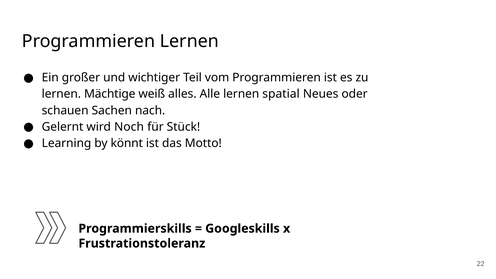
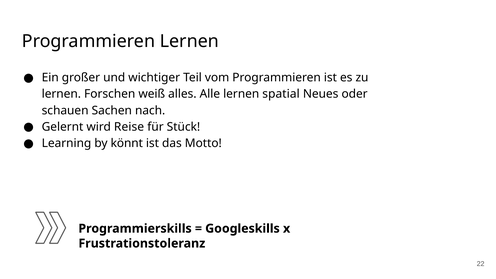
Mächtige: Mächtige -> Forschen (110, 94)
Noch: Noch -> Reise (129, 127)
